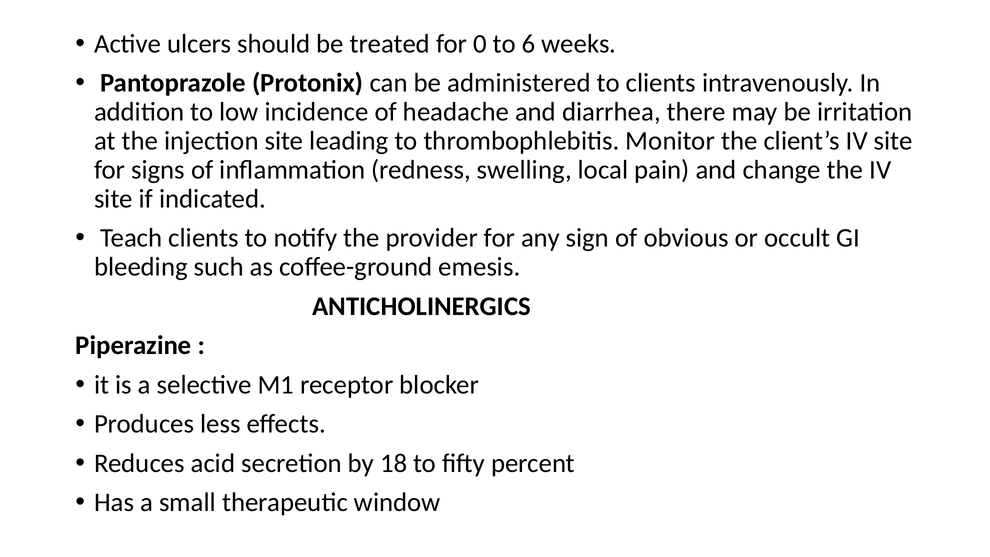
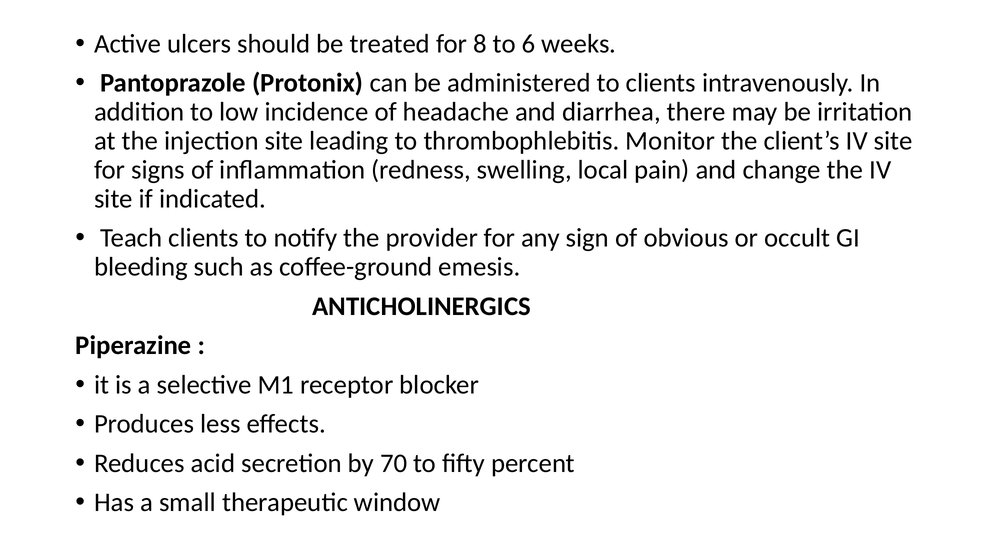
0: 0 -> 8 (480, 44)
18: 18 -> 70 (394, 463)
